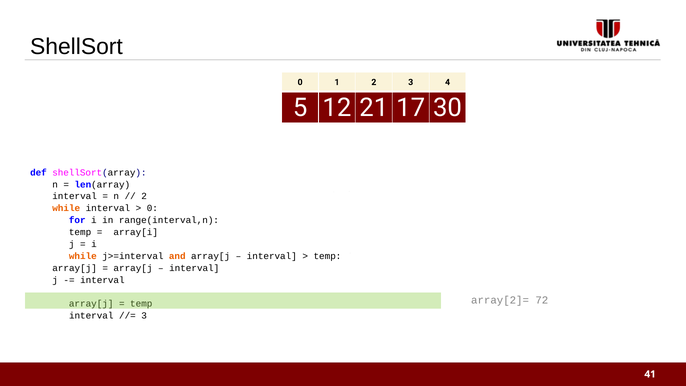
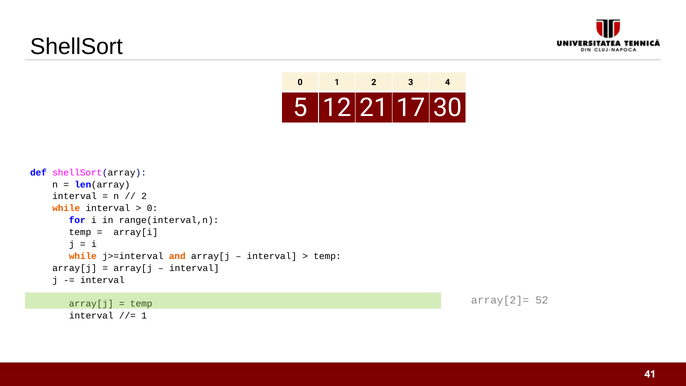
72: 72 -> 52 (542, 300)
3: 3 -> 1 (144, 316)
